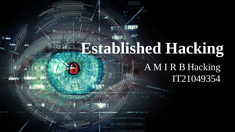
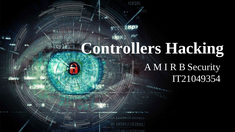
Established: Established -> Controllers (121, 48)
B Hacking: Hacking -> Security (204, 67)
